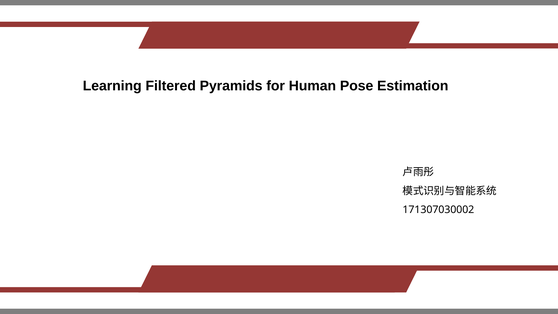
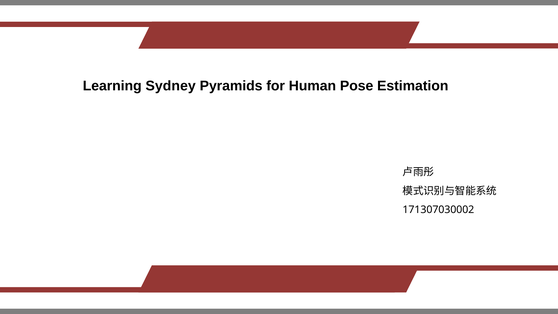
Filtered: Filtered -> Sydney (171, 86)
